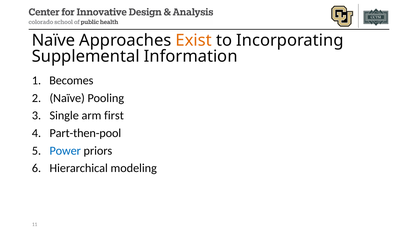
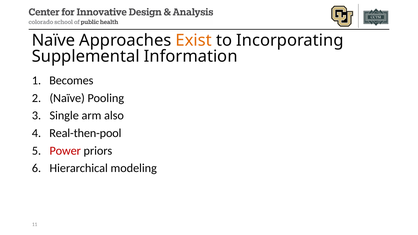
first: first -> also (114, 116)
Part-then-pool: Part-then-pool -> Real-then-pool (85, 133)
Power colour: blue -> red (65, 151)
